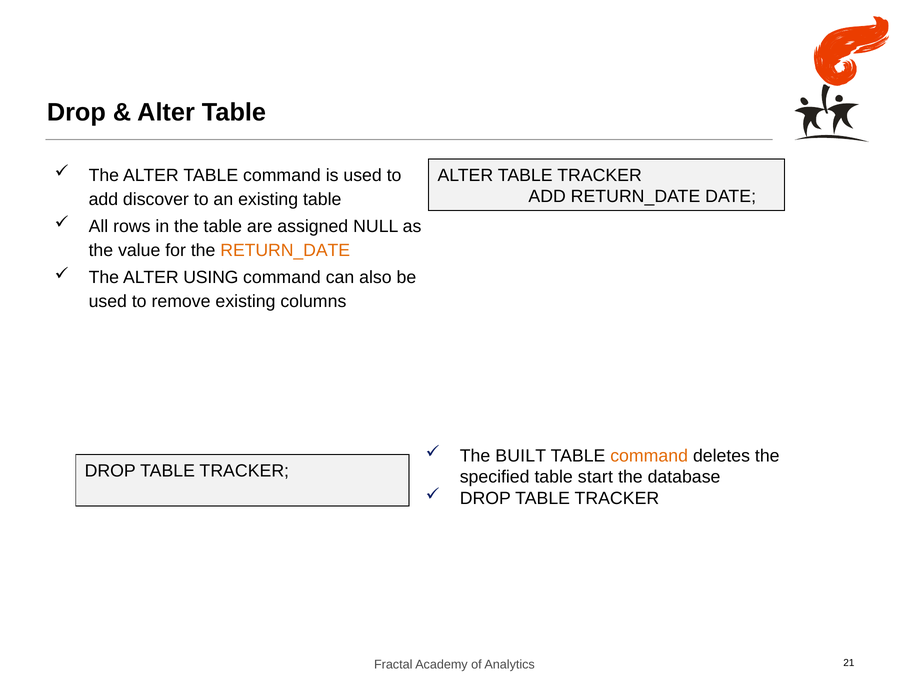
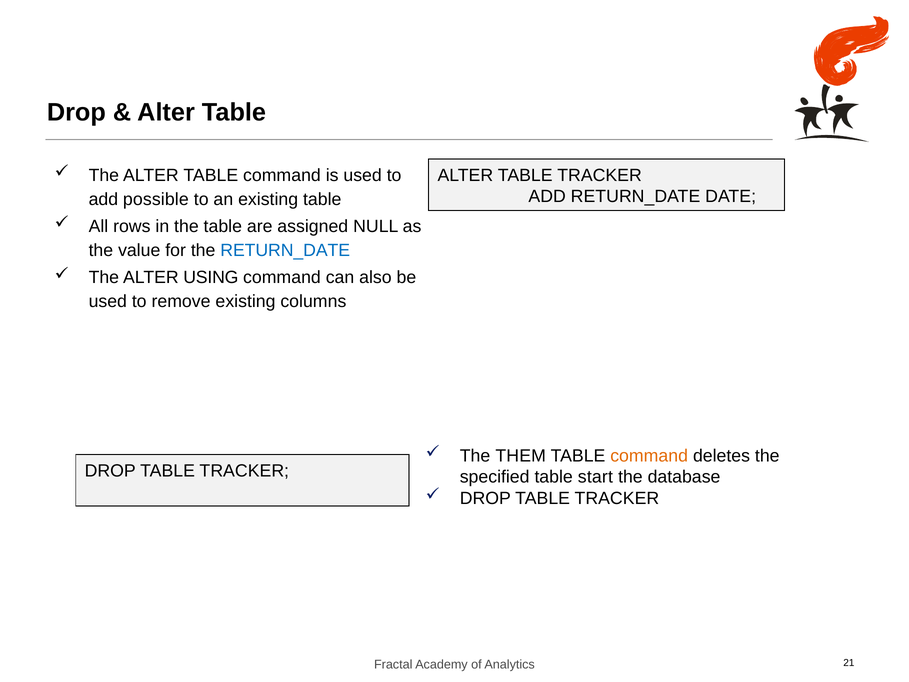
discover: discover -> possible (156, 199)
RETURN_DATE colour: orange -> blue (285, 250)
BUILT: BUILT -> THEM (521, 456)
